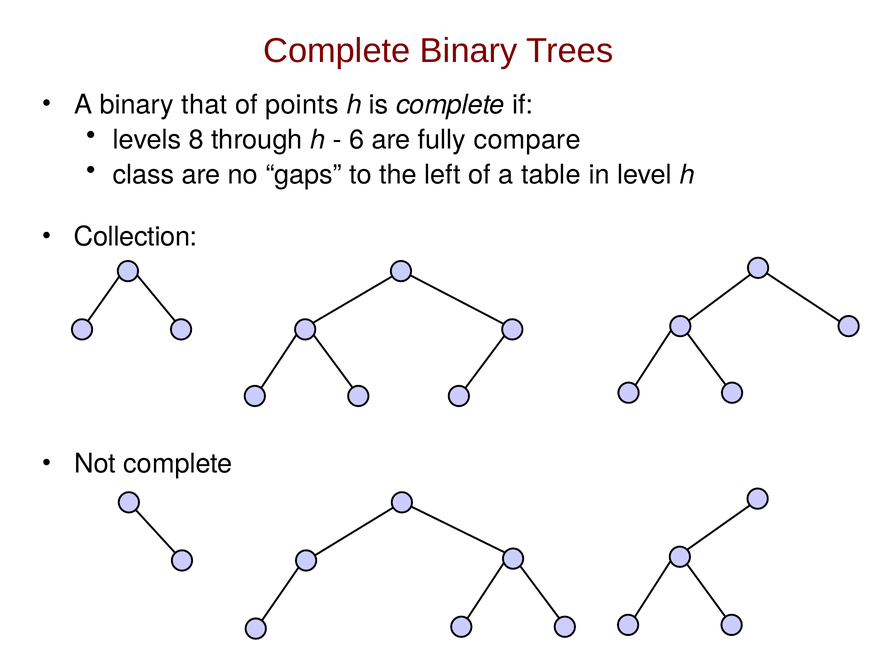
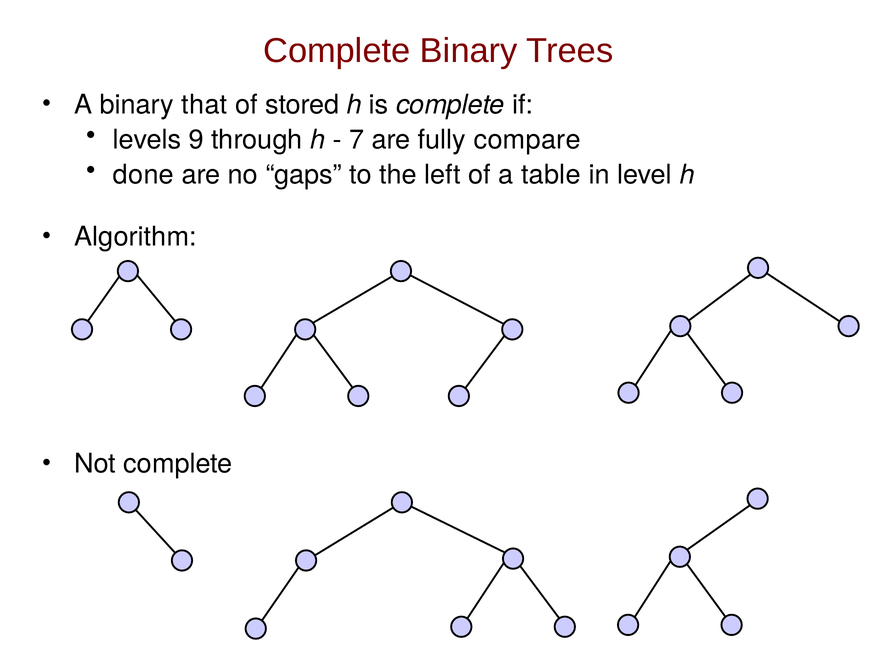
points: points -> stored (302, 105)
8: 8 -> 9 (196, 140)
6: 6 -> 7 (357, 140)
class: class -> done (143, 175)
Collection: Collection -> Algorithm (135, 237)
